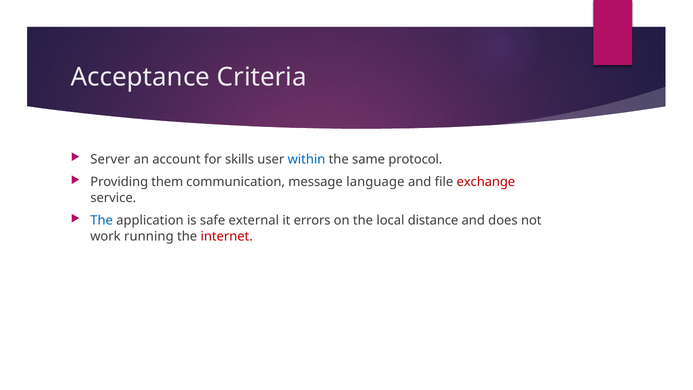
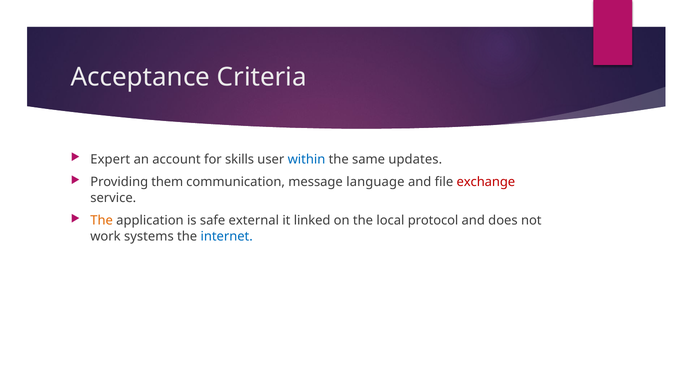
Server: Server -> Expert (110, 159)
protocol: protocol -> updates (415, 159)
The colour: blue -> orange (102, 221)
errors: errors -> linked (312, 221)
distance: distance -> protocol (433, 221)
running: running -> systems (149, 236)
internet colour: red -> blue (227, 236)
